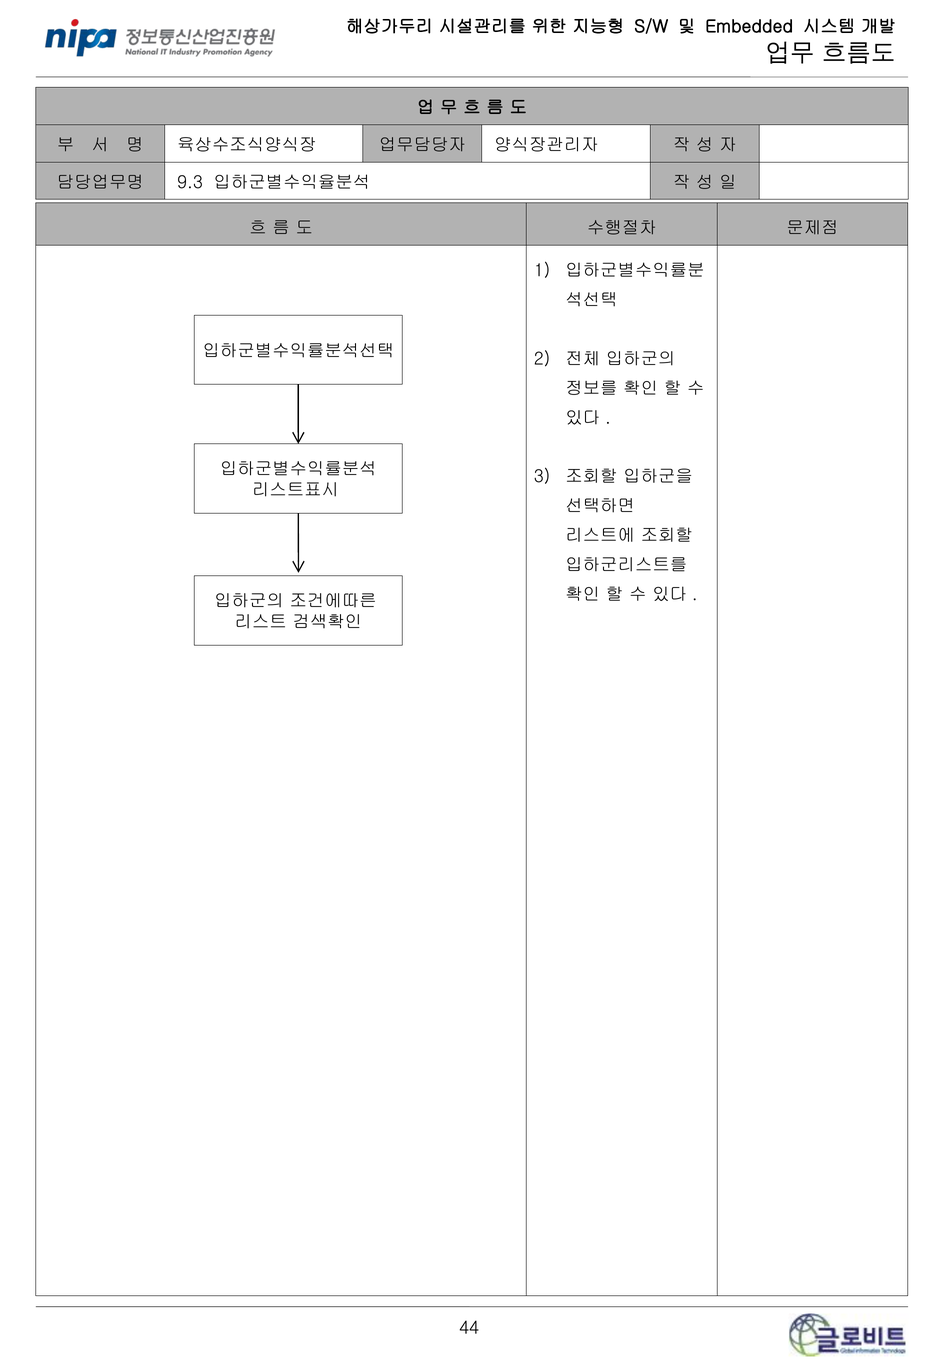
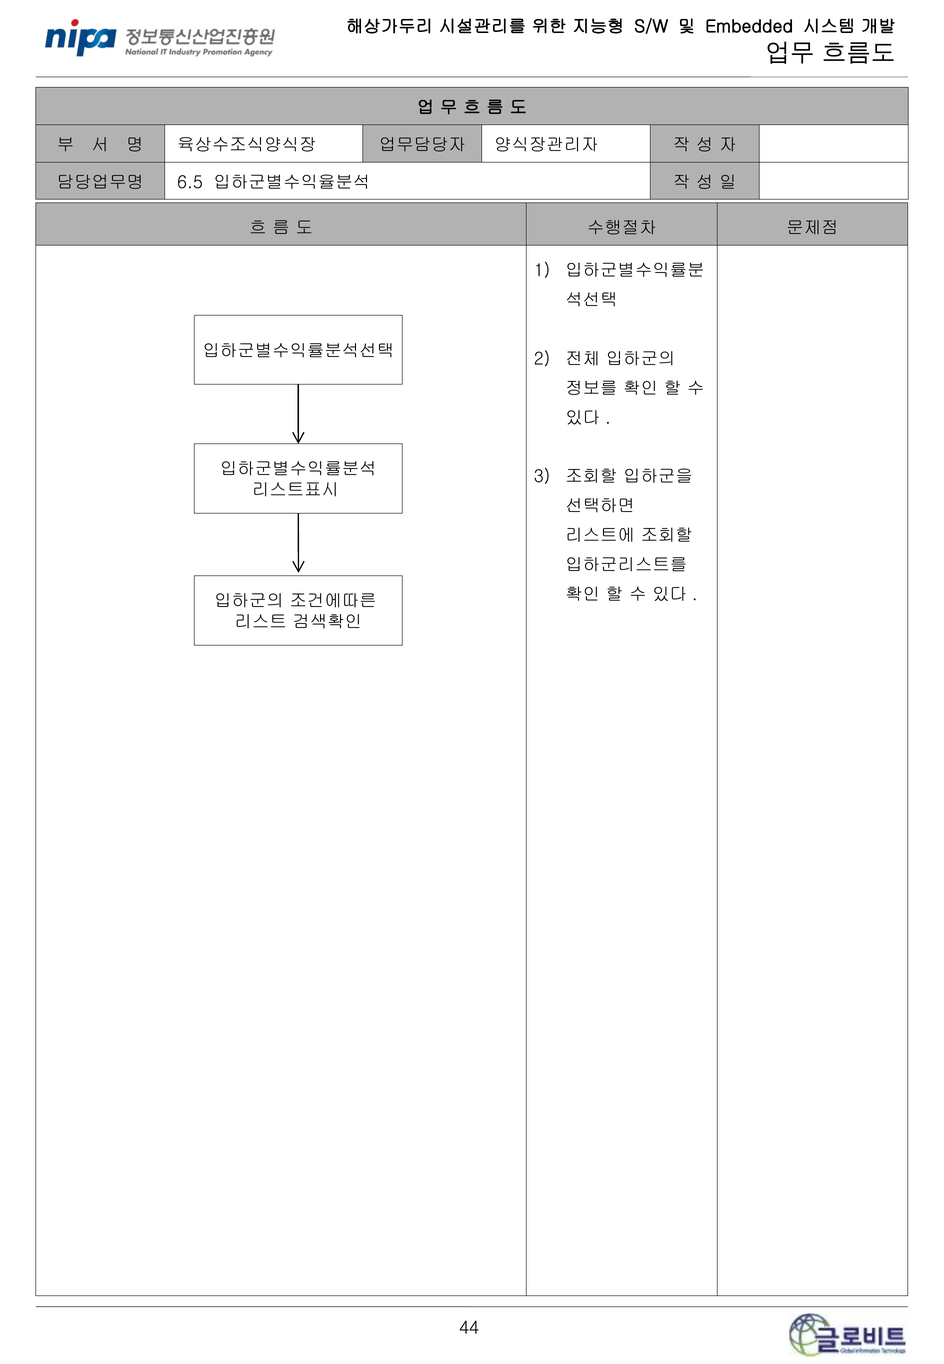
9.3: 9.3 -> 6.5 (190, 182)
